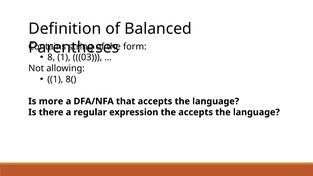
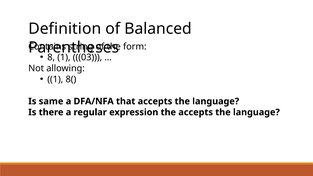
more: more -> same (51, 101)
